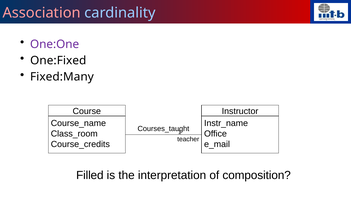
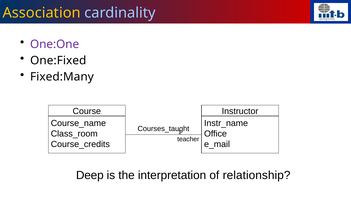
Association colour: pink -> yellow (42, 13)
Filled: Filled -> Deep (90, 176)
composition: composition -> relationship (257, 176)
